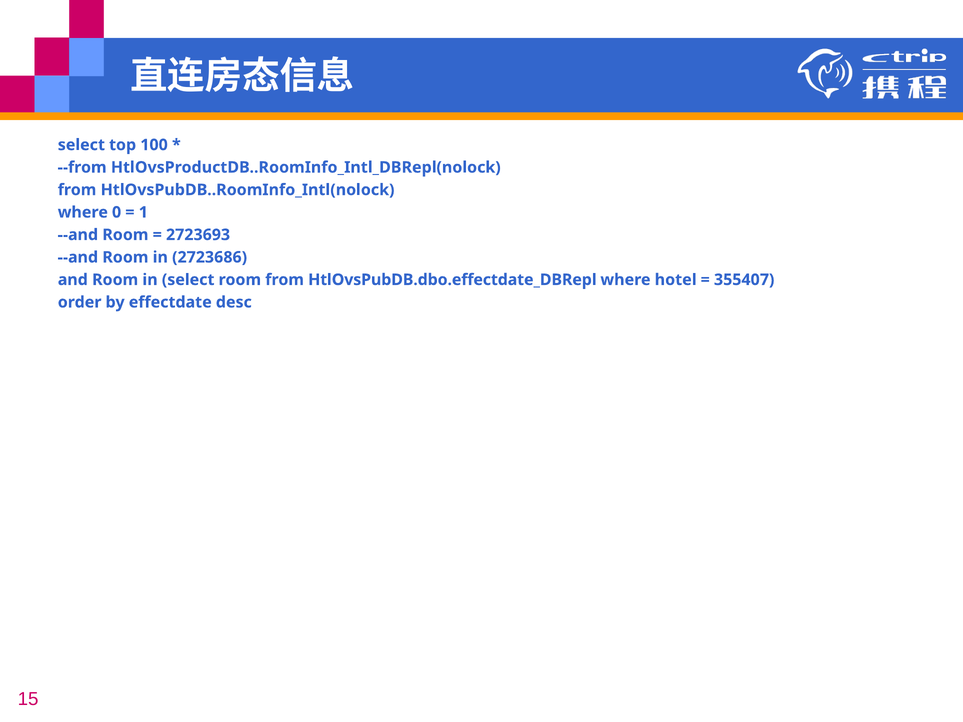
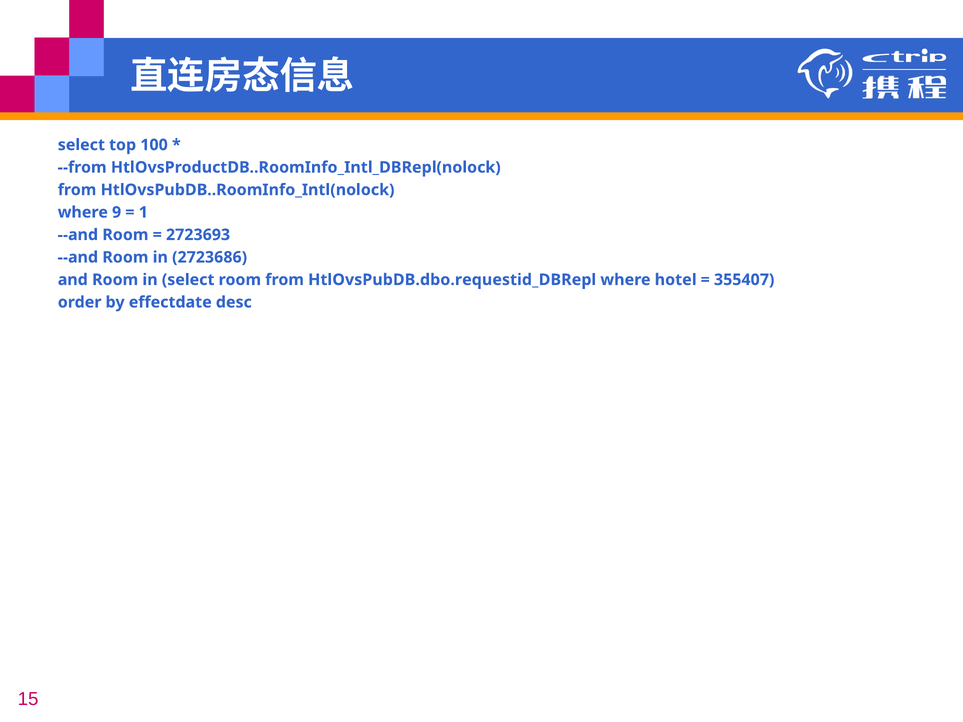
0: 0 -> 9 (117, 212)
HtlOvsPubDB.dbo.effectdate_DBRepl: HtlOvsPubDB.dbo.effectdate_DBRepl -> HtlOvsPubDB.dbo.requestid_DBRepl (452, 280)
